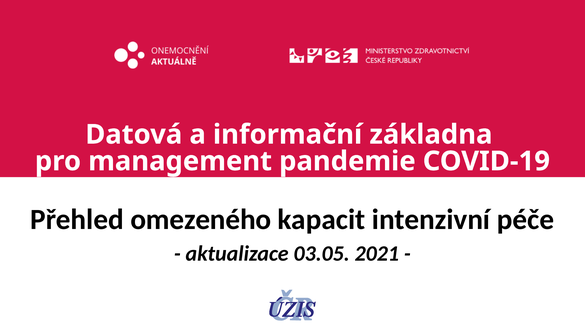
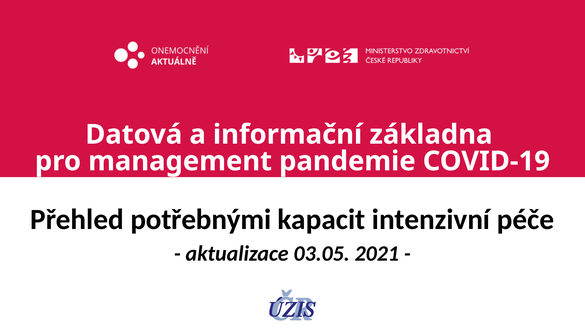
omezeného: omezeného -> potřebnými (201, 220)
